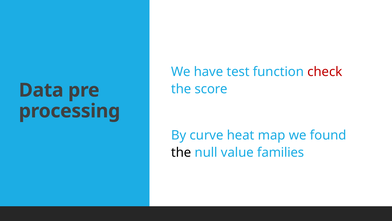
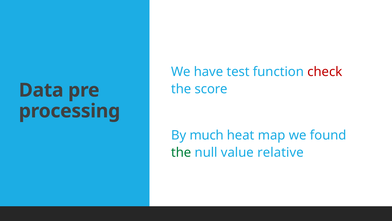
curve: curve -> much (207, 135)
the colour: black -> green (181, 152)
families: families -> relative (281, 152)
